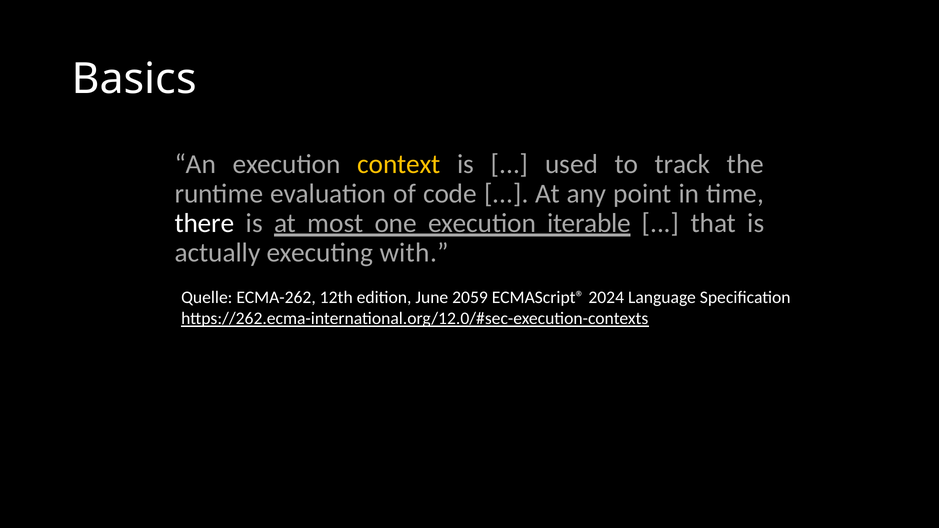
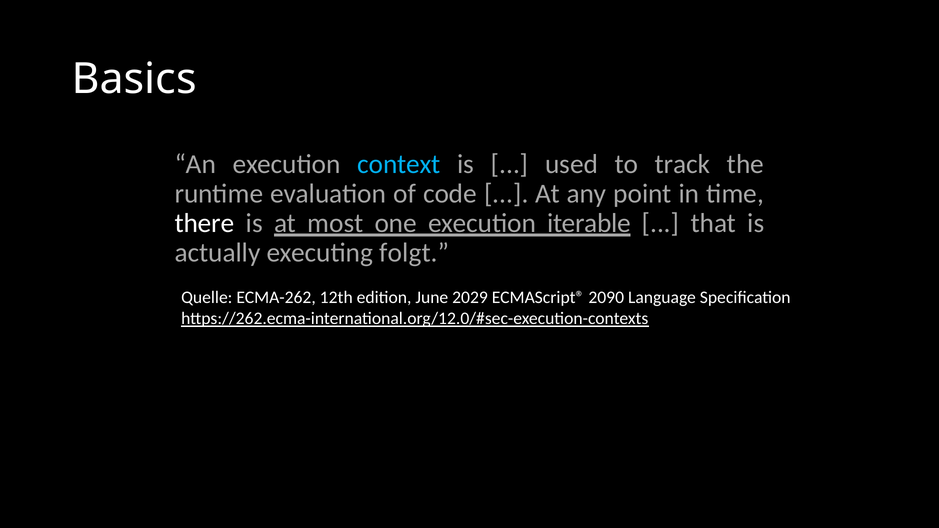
context colour: yellow -> light blue (399, 164)
with: with -> folgt (414, 253)
2059: 2059 -> 2029 (470, 298)
2024: 2024 -> 2090 (606, 298)
